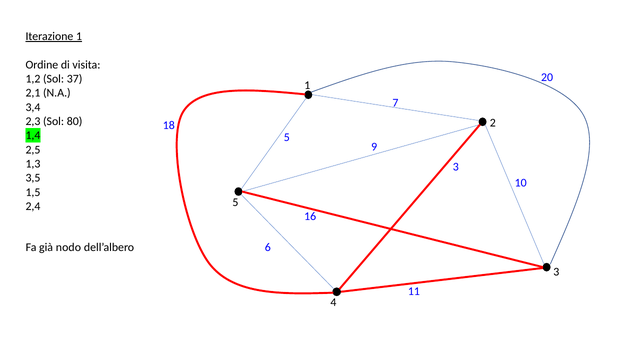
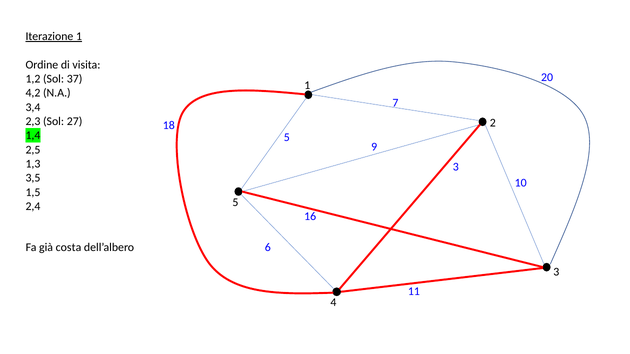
2,1: 2,1 -> 4,2 (33, 93)
80: 80 -> 27 (75, 121)
nodo: nodo -> costa (68, 248)
